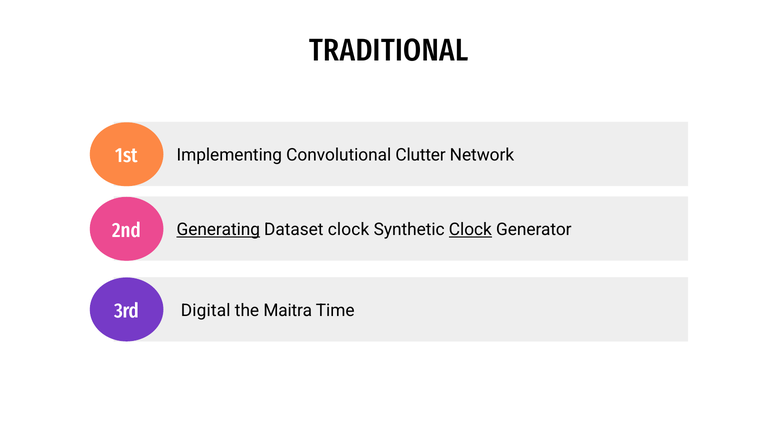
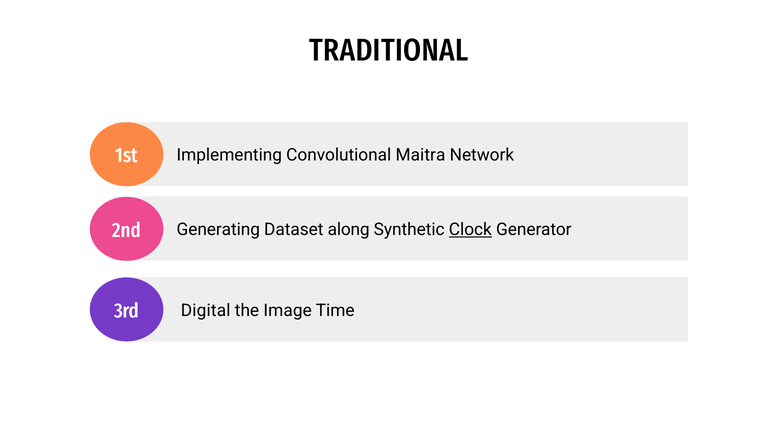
Clutter: Clutter -> Maitra (420, 155)
Generating underline: present -> none (218, 230)
Dataset clock: clock -> along (349, 230)
Maitra: Maitra -> Image (288, 310)
